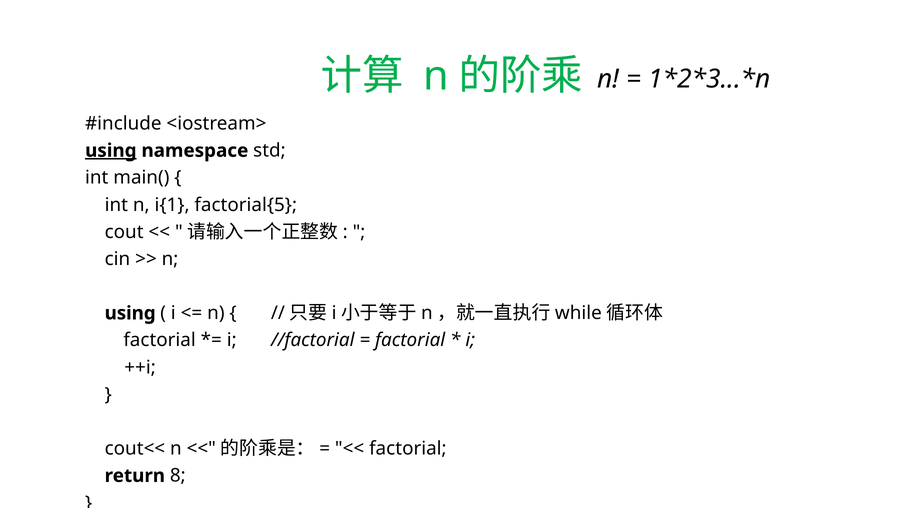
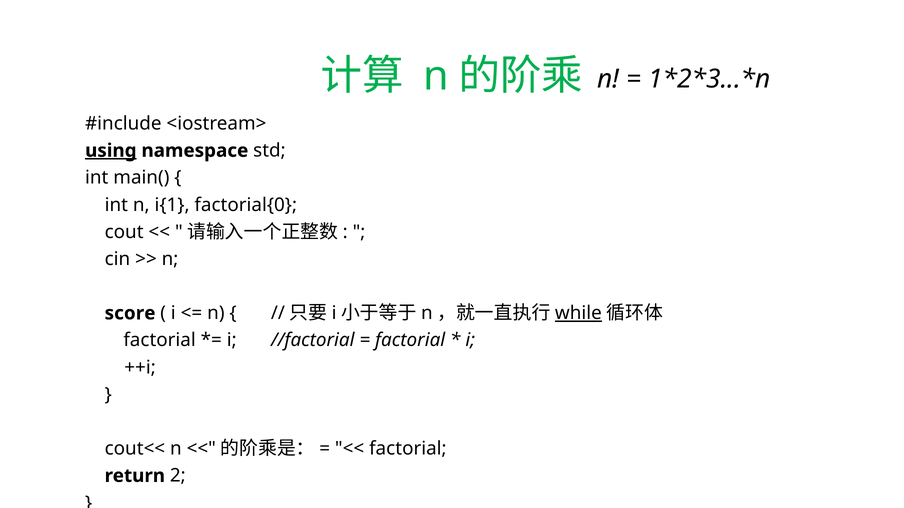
factorial{5: factorial{5 -> factorial{0 (246, 205)
using: using -> score (130, 313)
while underline: none -> present (578, 313)
8: 8 -> 2 (178, 476)
